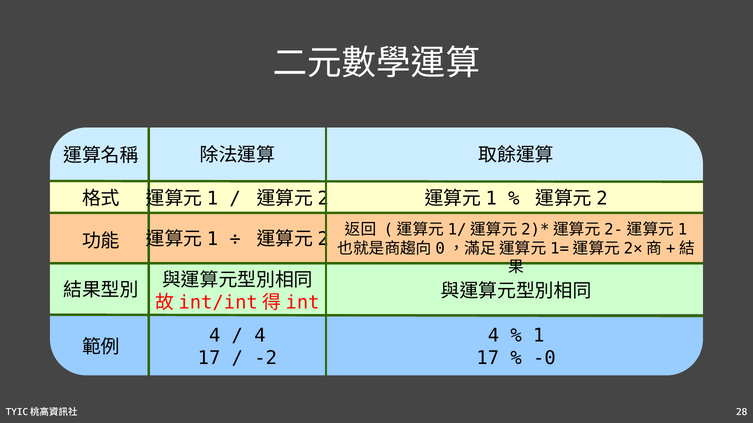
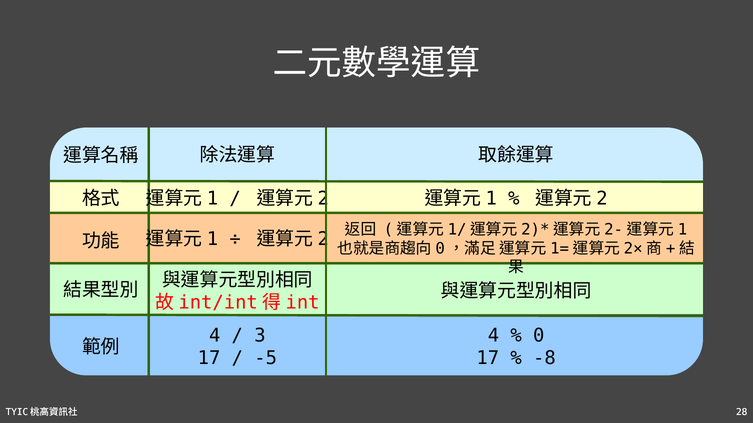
4: 4 -> 3 (260, 336)
1: 1 -> 0 (539, 336)
-2: -2 -> -5 (266, 358)
-0: -0 -> -8 (544, 358)
